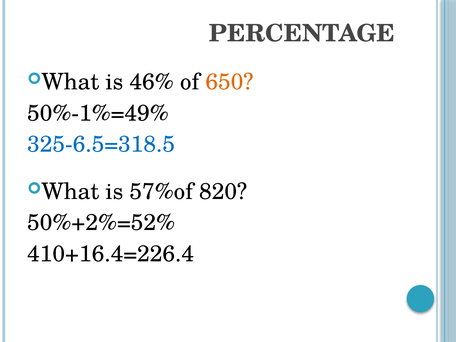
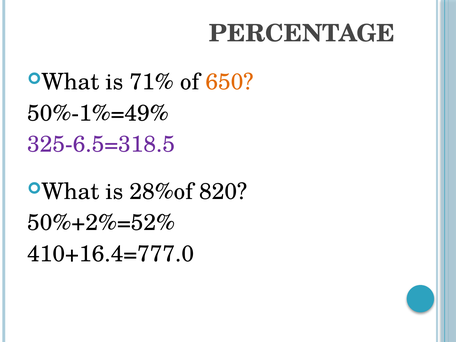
46%: 46% -> 71% (152, 82)
325-6.5=318.5 colour: blue -> purple (101, 144)
57%of: 57%of -> 28%of (161, 192)
410+16.4=226.4: 410+16.4=226.4 -> 410+16.4=777.0 (111, 254)
